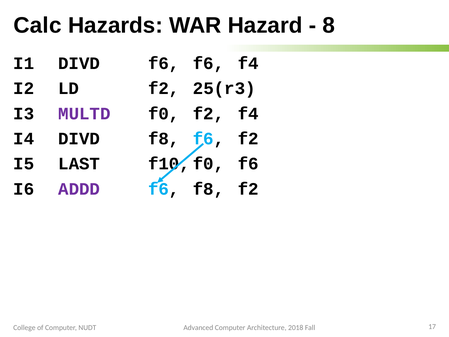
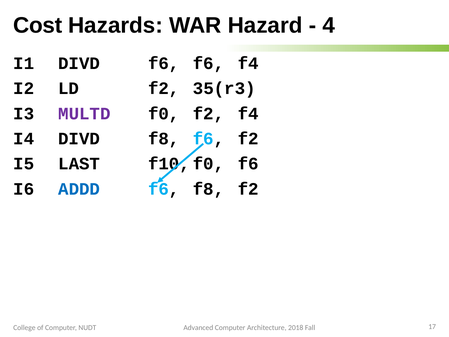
Calc: Calc -> Cost (38, 26)
8: 8 -> 4 (329, 26)
25(r3: 25(r3 -> 35(r3 (224, 88)
ADDD colour: purple -> blue (79, 189)
